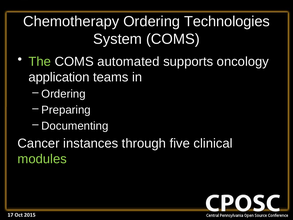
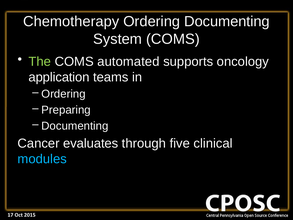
Ordering Technologies: Technologies -> Documenting (227, 21)
instances: instances -> evaluates (91, 143)
modules colour: light green -> light blue (42, 159)
